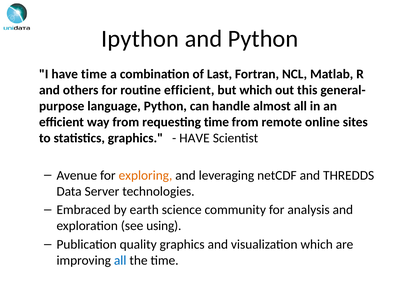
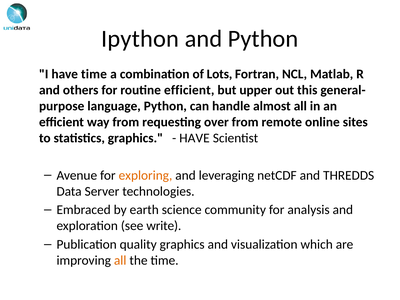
Last: Last -> Lots (219, 74)
but which: which -> upper (256, 90)
requesting time: time -> over (216, 122)
using: using -> write (164, 226)
all colour: blue -> orange (120, 261)
